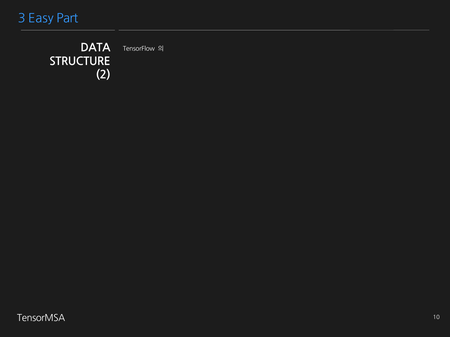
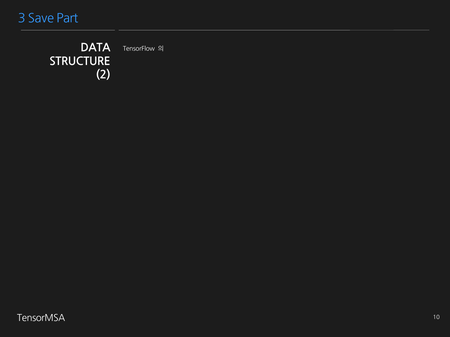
Easy: Easy -> Save (41, 18)
